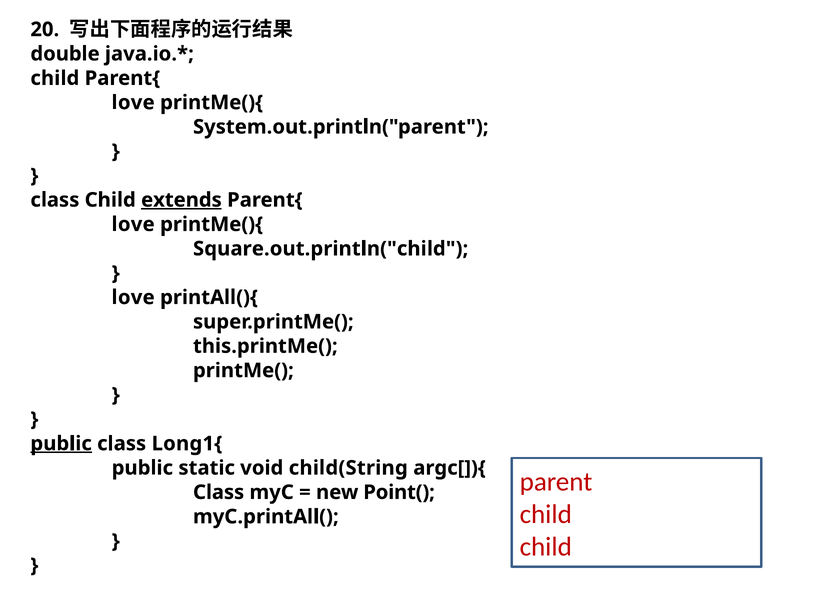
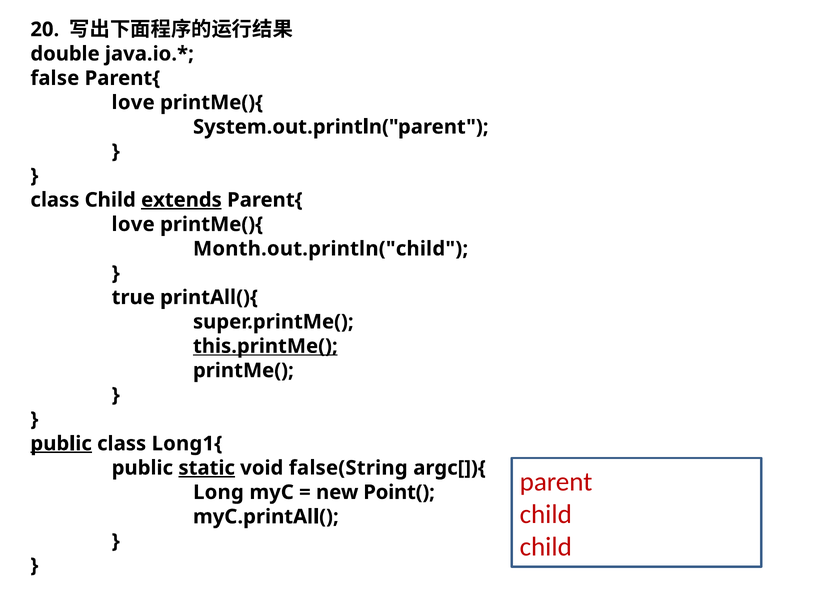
child: child -> false (55, 78)
Square.out.println("child: Square.out.println("child -> Month.out.println("child (331, 249)
love: love -> true (133, 298)
this.printMe( underline: none -> present (265, 347)
static underline: none -> present (207, 469)
child(String: child(String -> false(String (348, 469)
Class: Class -> Long (218, 493)
